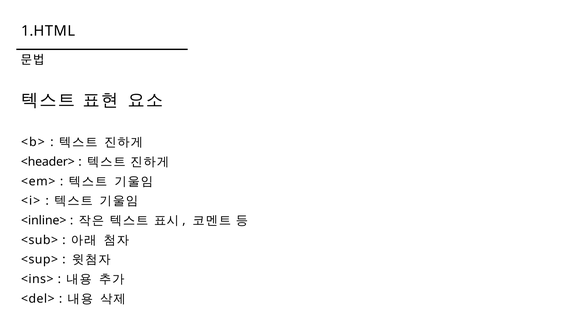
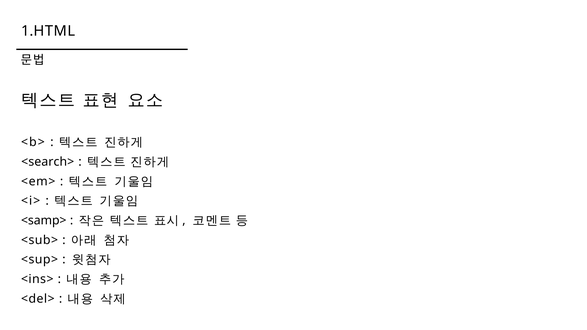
<header>: <header> -> <search> (48, 162)
<inline>: <inline> -> <samp> (44, 221)
